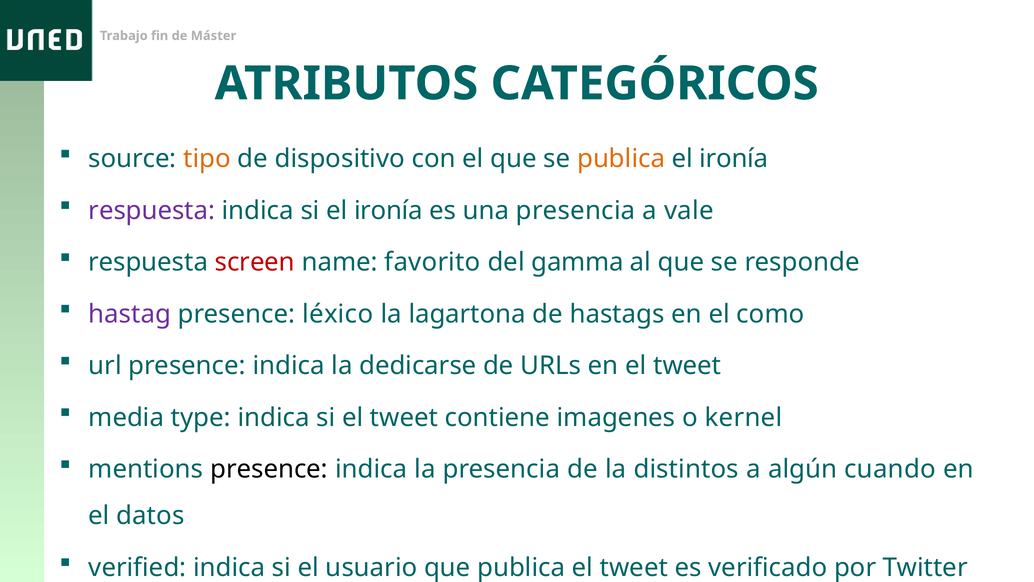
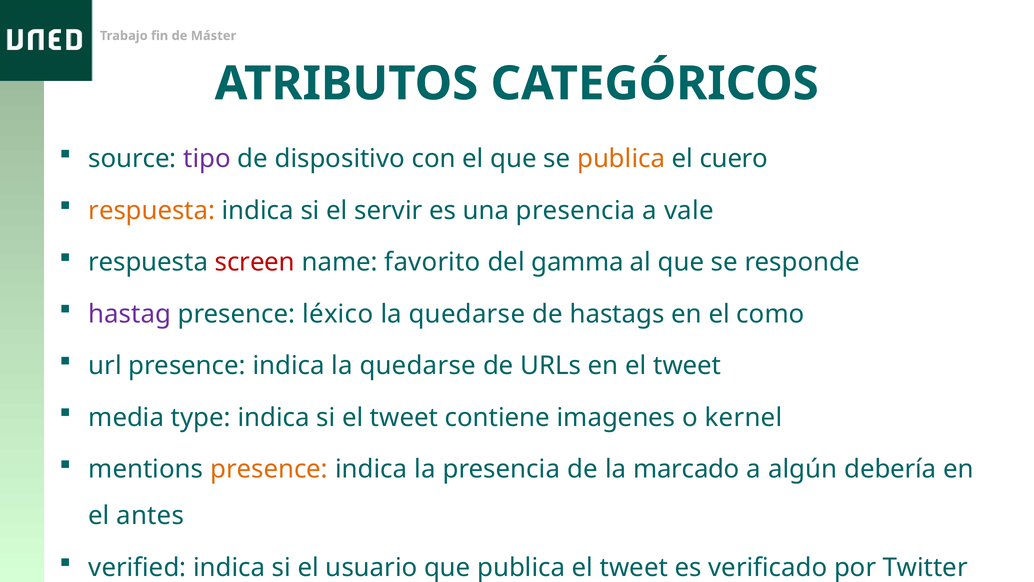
tipo colour: orange -> purple (207, 159)
ironía: ironía -> cuero (734, 159)
respuesta colour: purple -> orange (152, 210)
si el ironía: ironía -> servir (388, 210)
lagartona: lagartona -> quedarse (467, 314)
indica la dedicarse: dedicarse -> quedarse (418, 366)
presence colour: black -> orange (269, 469)
distintos: distintos -> marcado (686, 469)
cuando: cuando -> debería (890, 469)
datos: datos -> antes (150, 515)
